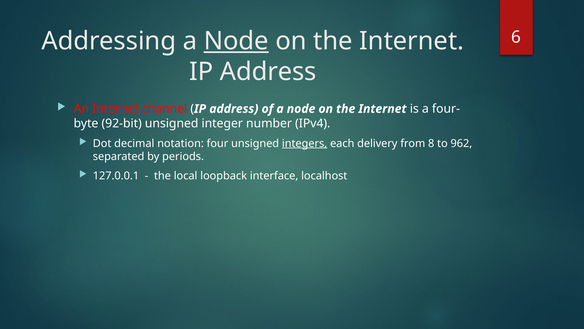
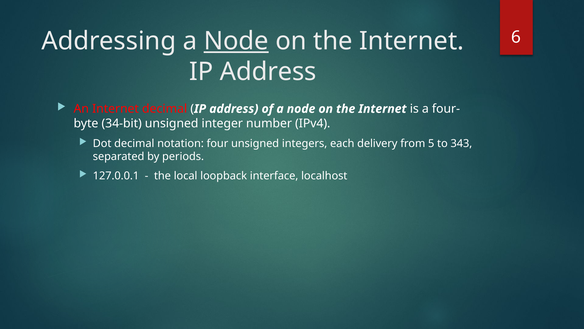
Internet channel: channel -> decimal (165, 109)
92-bit: 92-bit -> 34-bit (122, 123)
integers underline: present -> none (305, 143)
8: 8 -> 5 (431, 143)
962: 962 -> 343 (461, 143)
